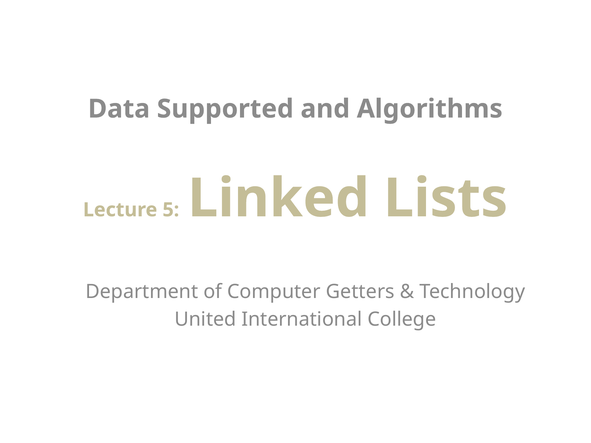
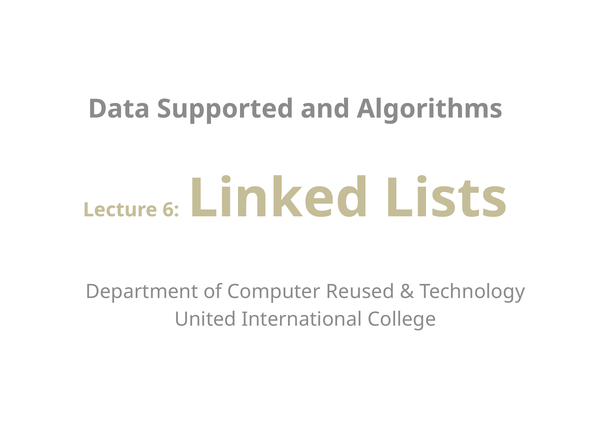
5: 5 -> 6 (171, 210)
Getters: Getters -> Reused (360, 292)
